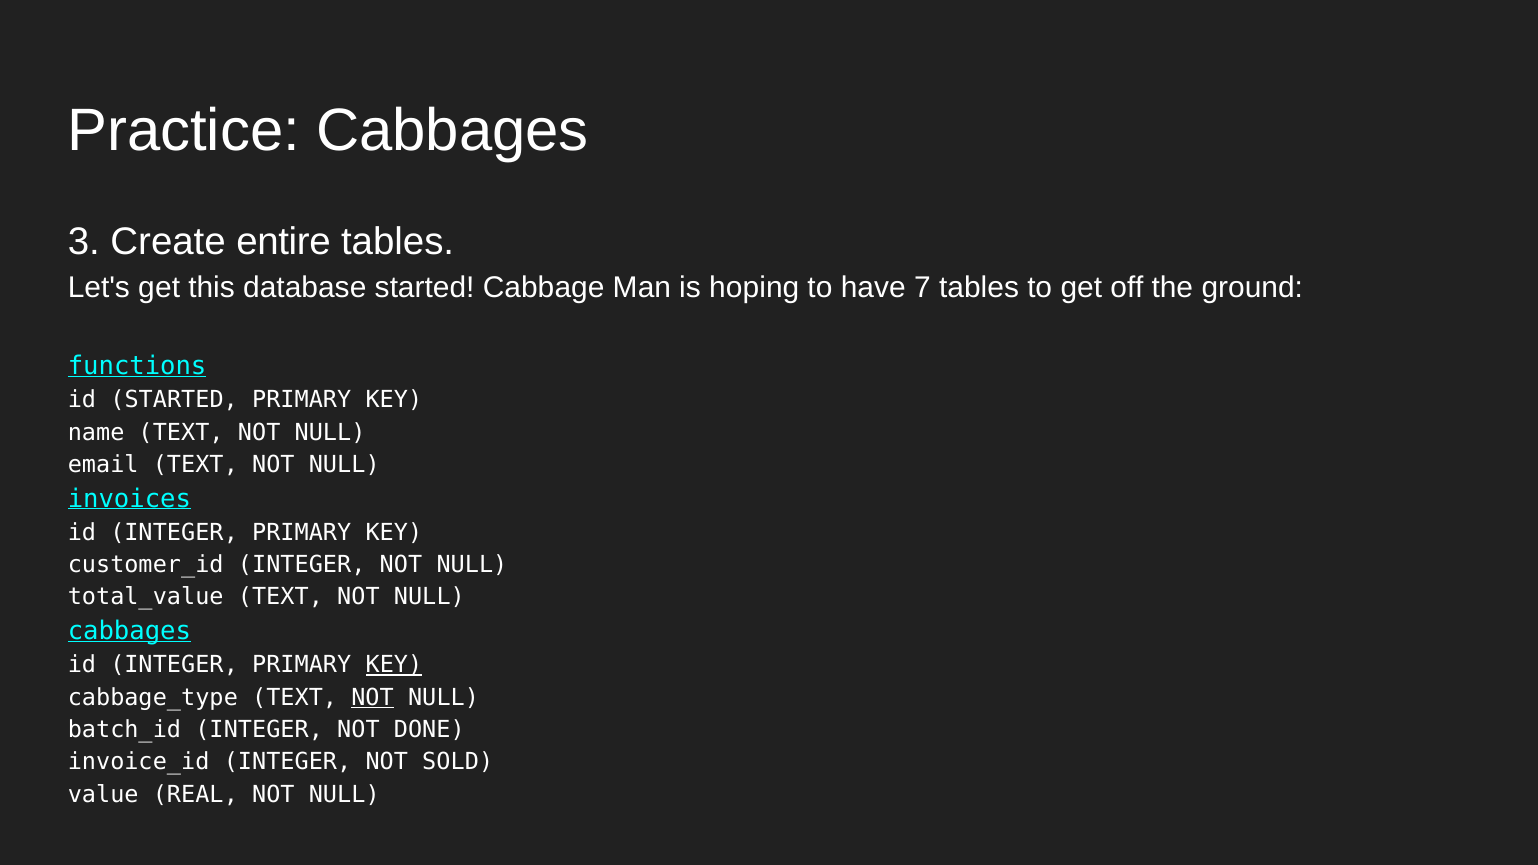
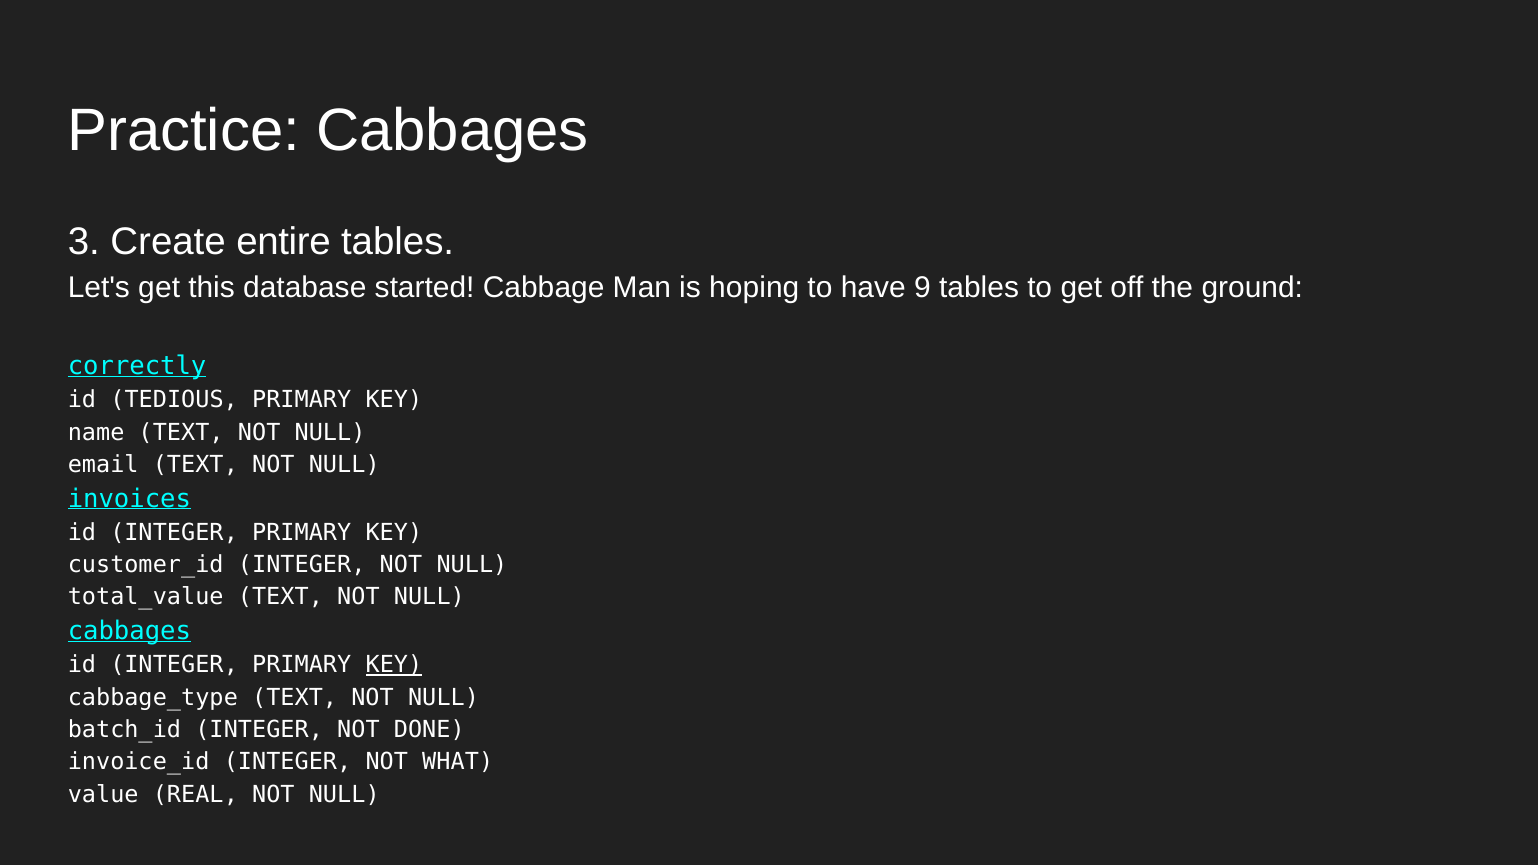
7: 7 -> 9 (923, 288)
functions: functions -> correctly (137, 366)
id STARTED: STARTED -> TEDIOUS (174, 400)
NOT underline: present -> none (373, 697)
SOLD: SOLD -> WHAT (458, 762)
